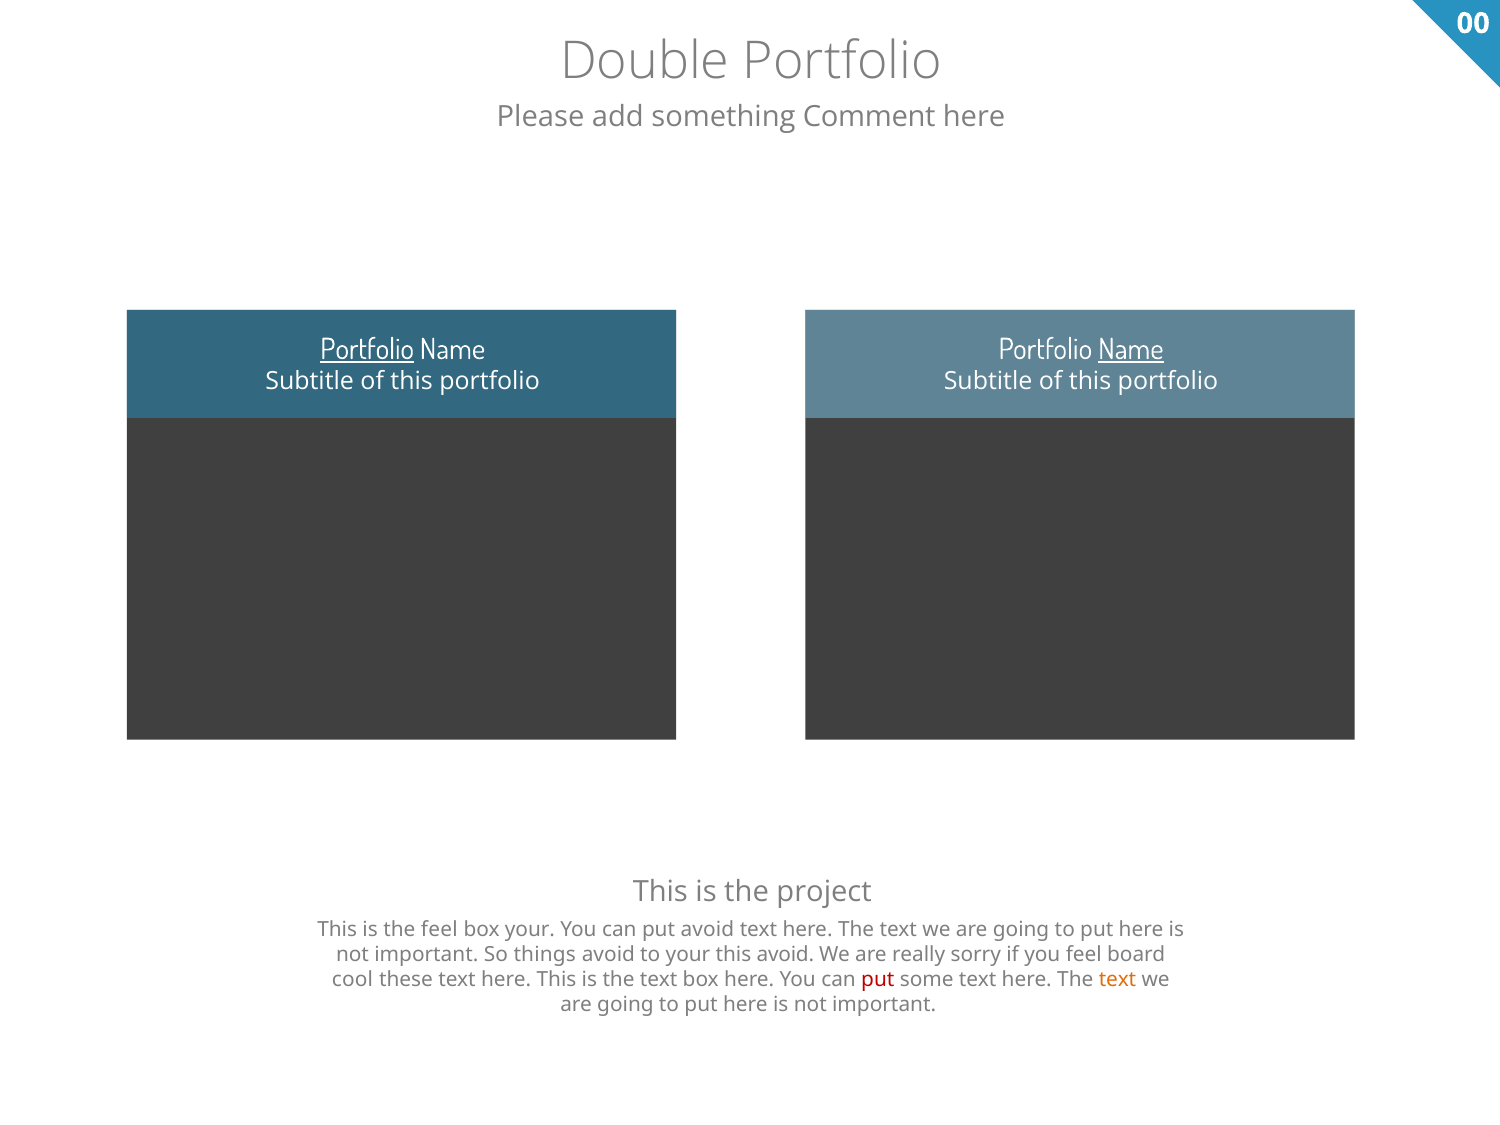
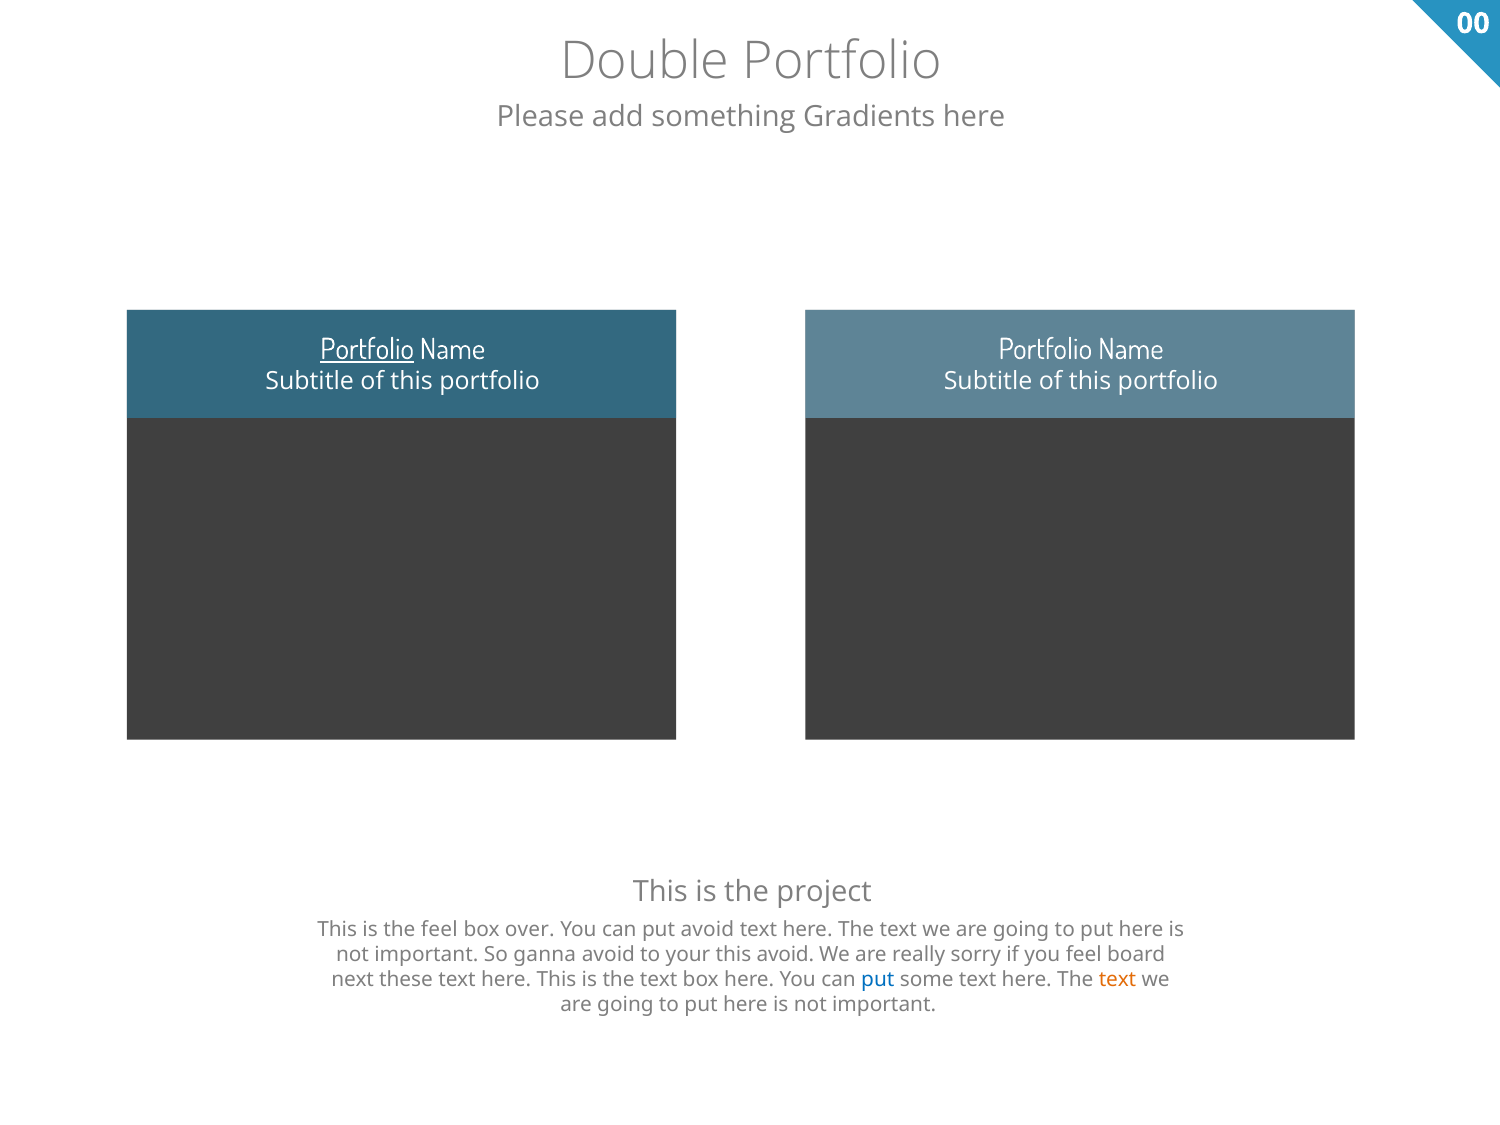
Comment: Comment -> Gradients (869, 117)
Name underline: present -> none (1131, 349)
box your: your -> over (530, 930)
things: things -> ganna (545, 955)
cool: cool -> next (353, 980)
put colour: red -> blue (878, 980)
